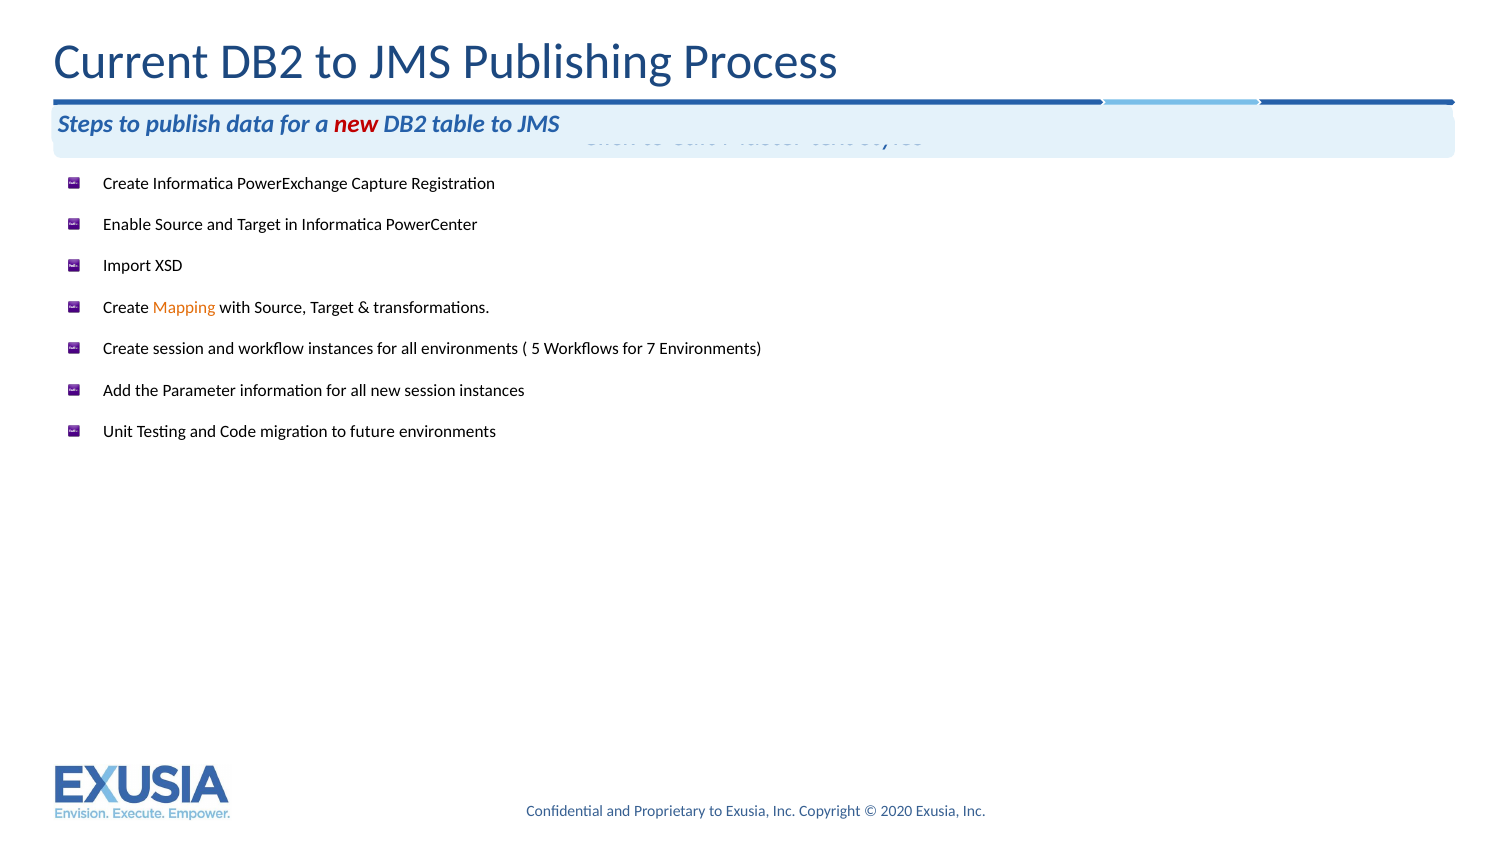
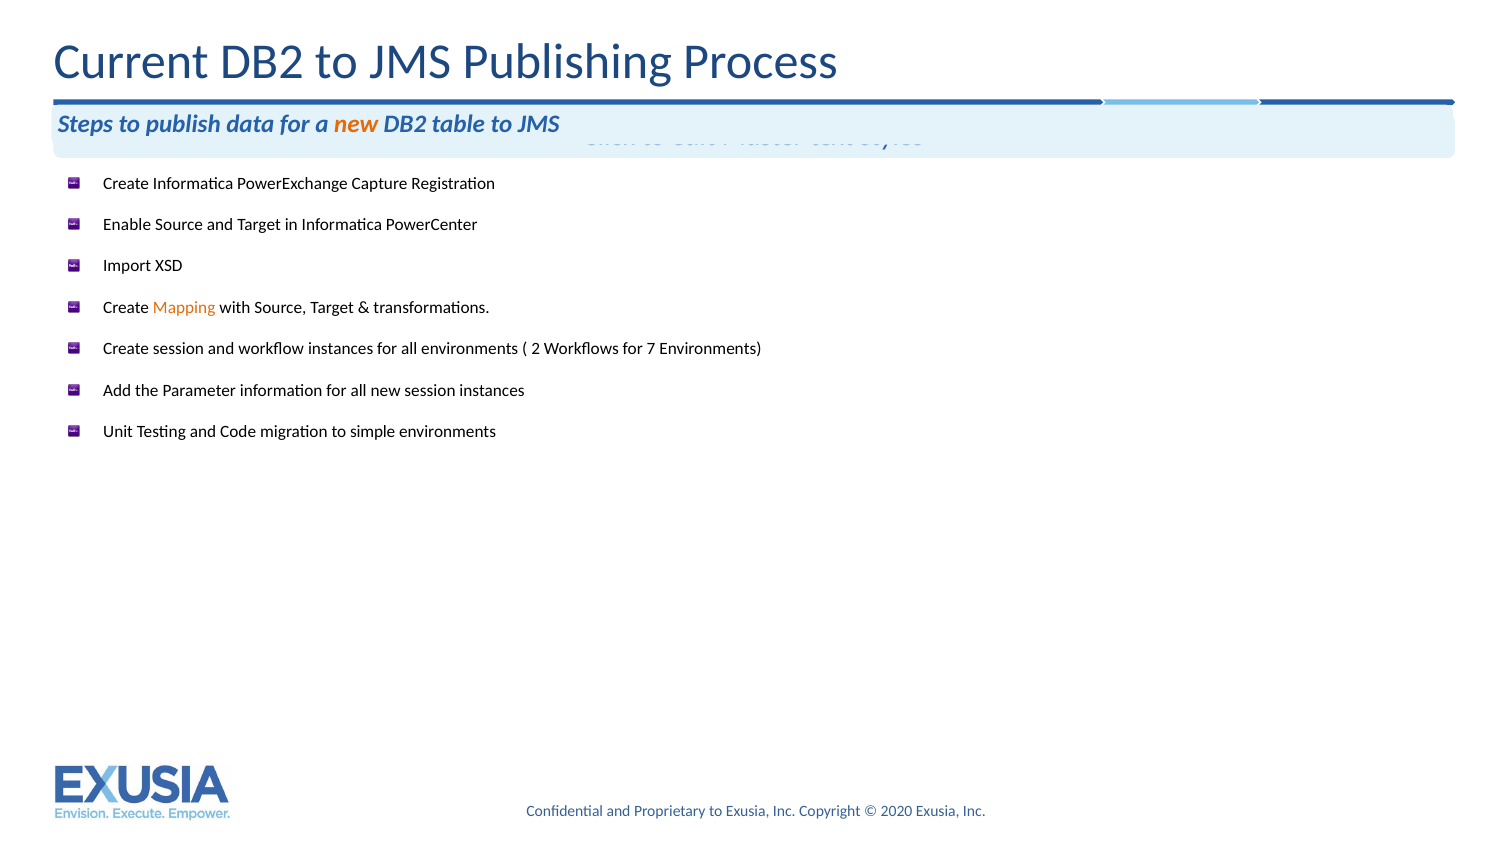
new colour: red -> orange (356, 124)
5: 5 -> 2 (536, 349)
future: future -> simple (373, 432)
